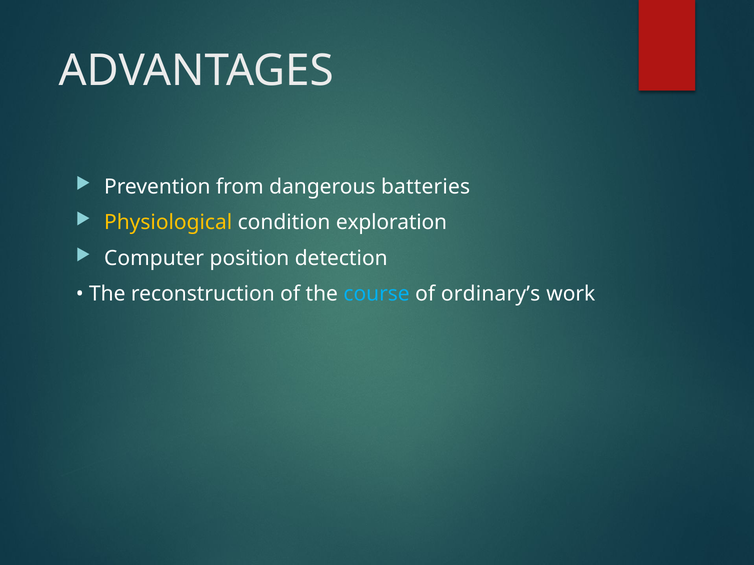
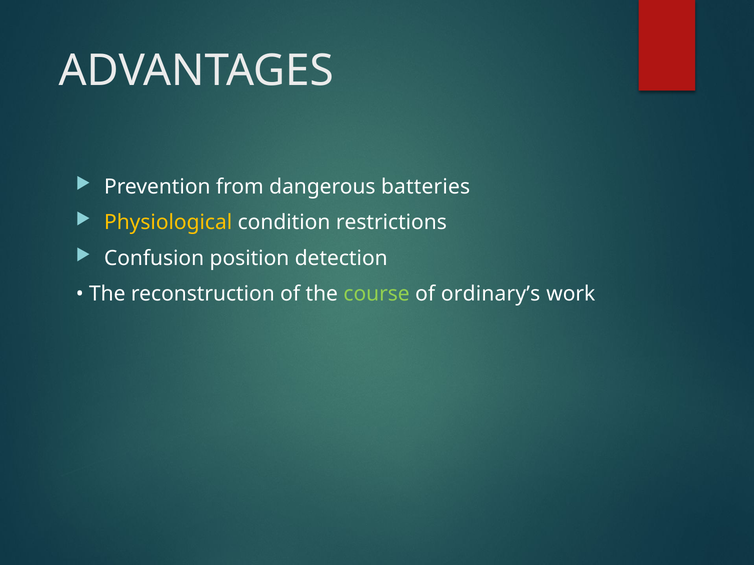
exploration: exploration -> restrictions (391, 223)
Computer: Computer -> Confusion (154, 258)
course colour: light blue -> light green (377, 294)
